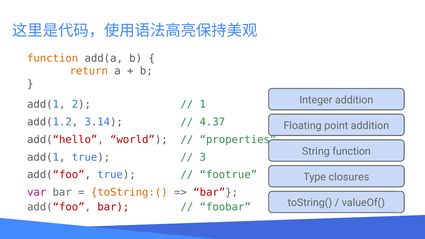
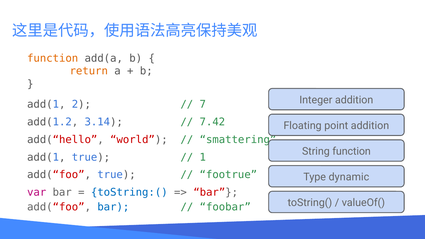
1: 1 -> 7 (203, 104)
4.37: 4.37 -> 7.42 (212, 122)
properties: properties -> smattering (238, 140)
3: 3 -> 1 (203, 157)
closures: closures -> dynamic (349, 177)
toString:( colour: orange -> blue (129, 192)
bar colour: red -> blue (113, 207)
